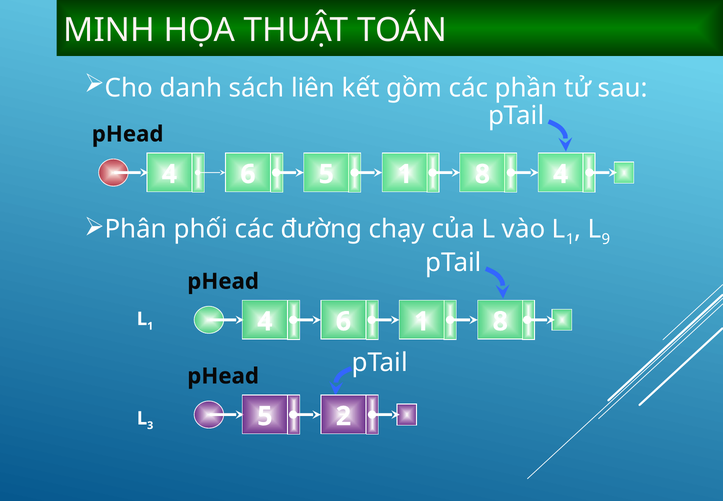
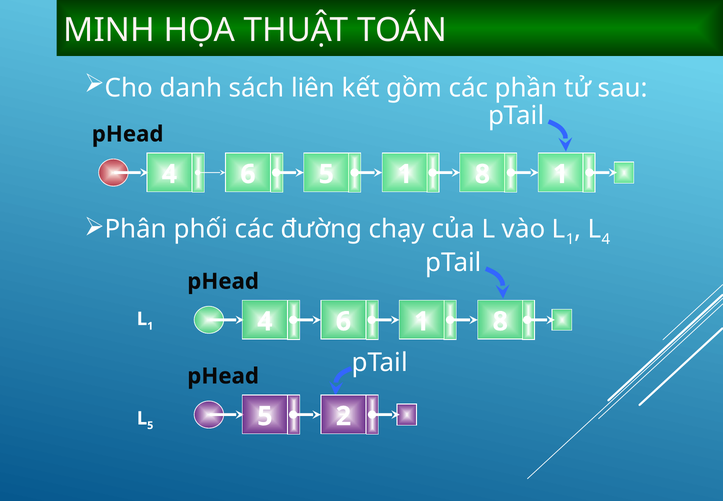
8 4: 4 -> 1 (561, 174)
L 9: 9 -> 4 (606, 239)
L 3: 3 -> 5 (150, 425)
